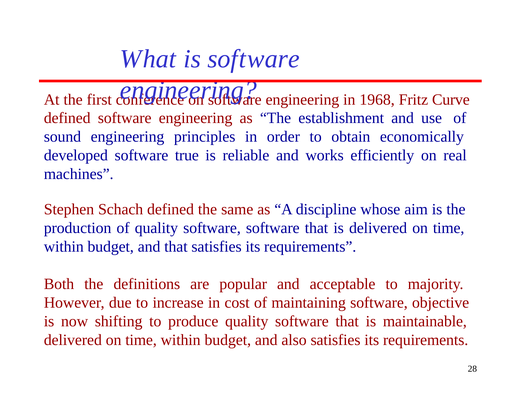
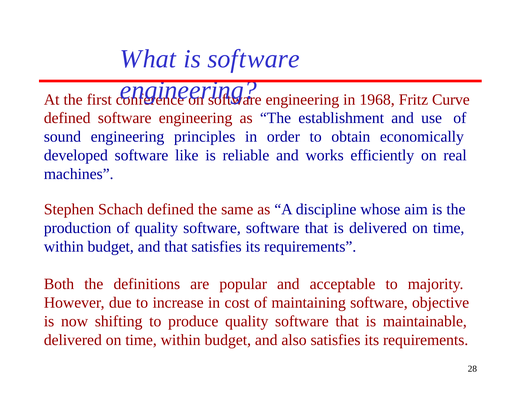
true: true -> like (187, 155)
